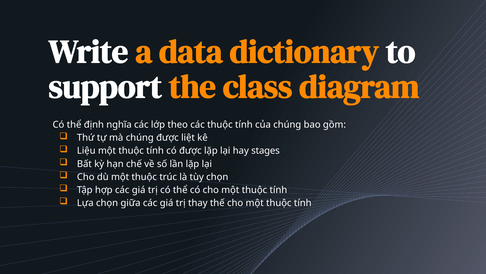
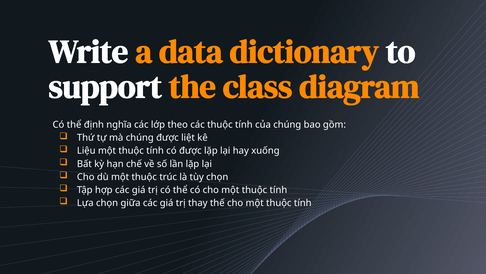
stages: stages -> xuống (265, 151)
